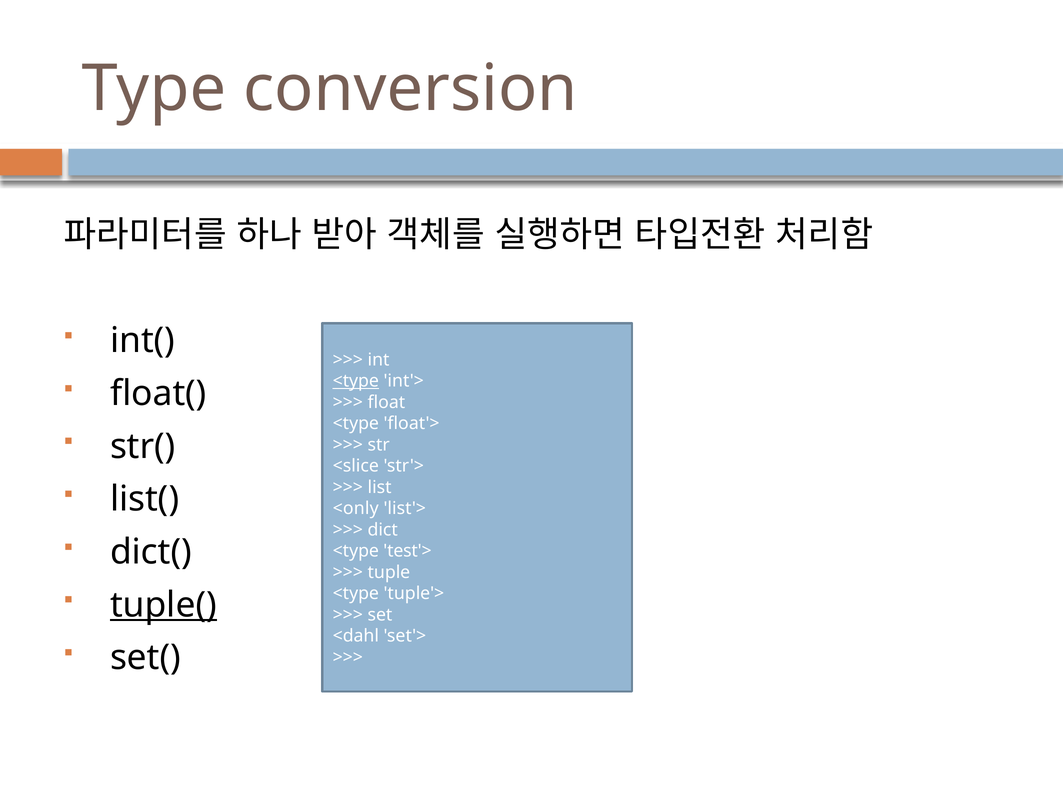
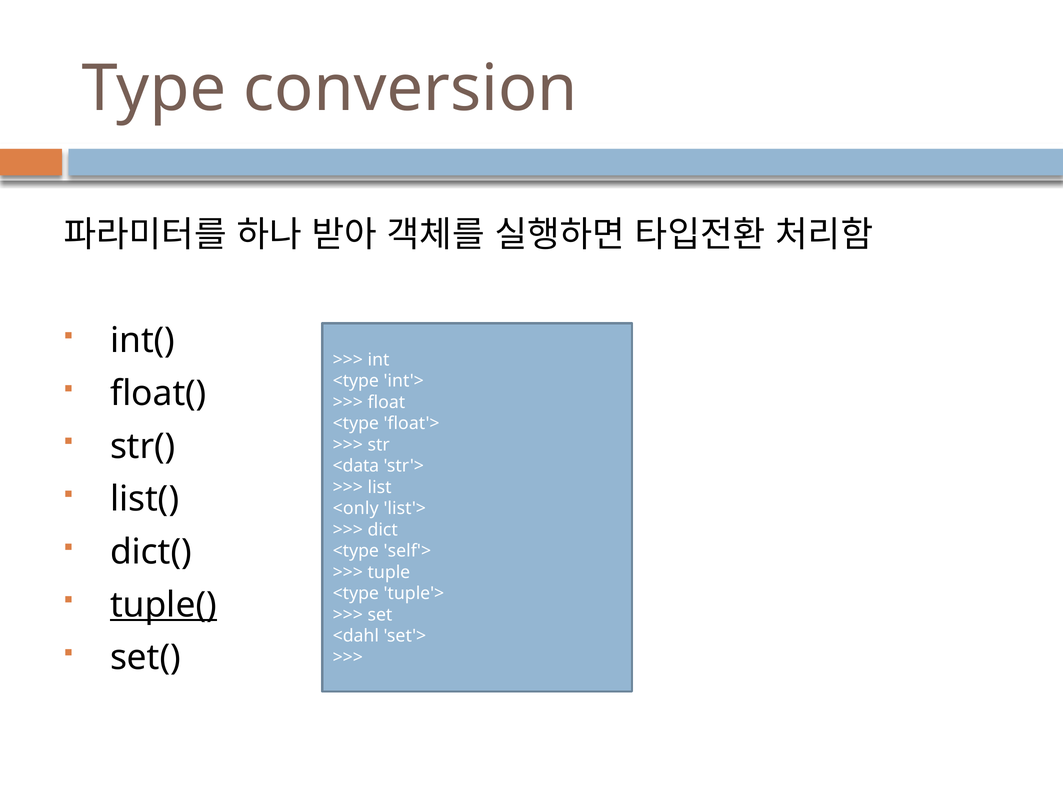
<type underline: present -> none (356, 381)
<slice: <slice -> <data (356, 466)
test'>: test'> -> self'> (407, 551)
